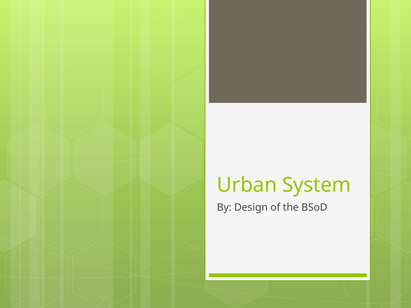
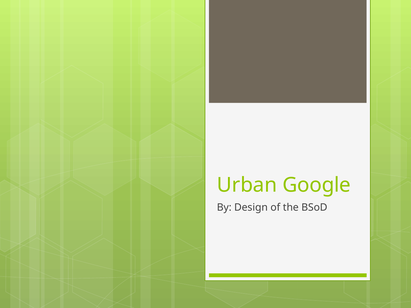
System: System -> Google (317, 185)
